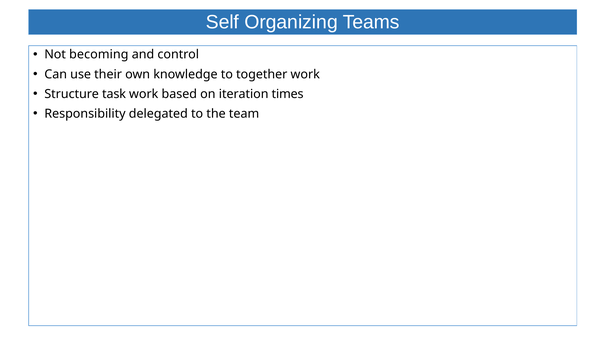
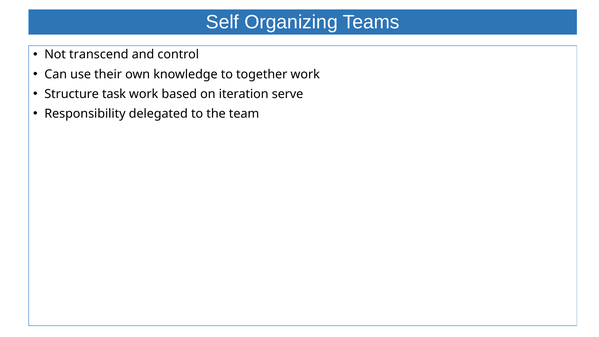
becoming: becoming -> transcend (99, 54)
times: times -> serve (288, 94)
